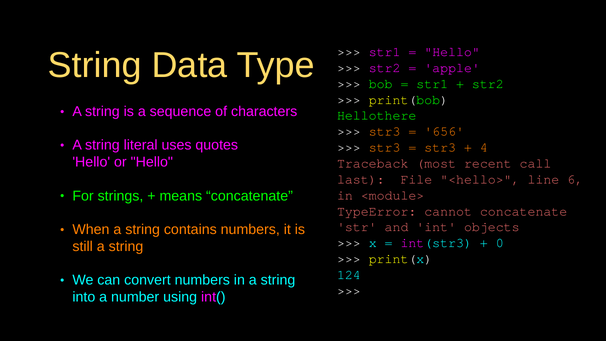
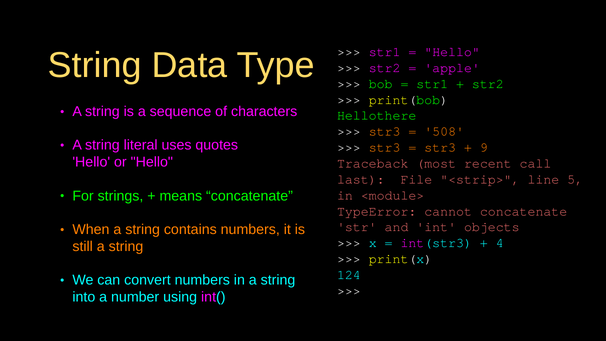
656: 656 -> 508 (444, 131)
4: 4 -> 9 (484, 147)
<hello>: <hello> -> <strip> (480, 179)
6: 6 -> 5 (575, 179)
0: 0 -> 4 (500, 243)
